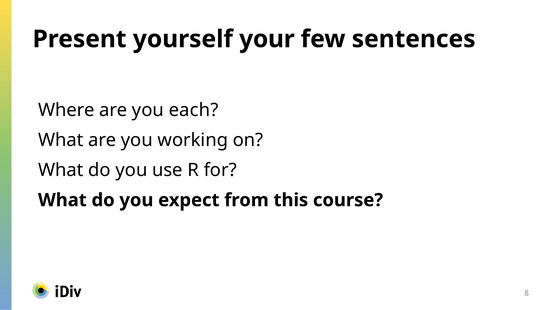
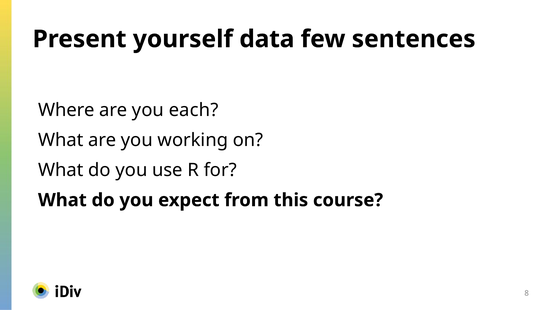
your: your -> data (267, 39)
